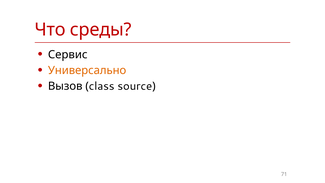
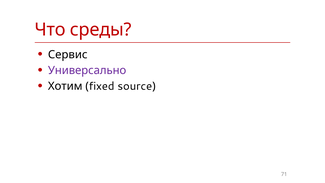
Универсально colour: orange -> purple (87, 70)
Вызов: Вызов -> Хотим (65, 86)
class: class -> fixed (102, 86)
